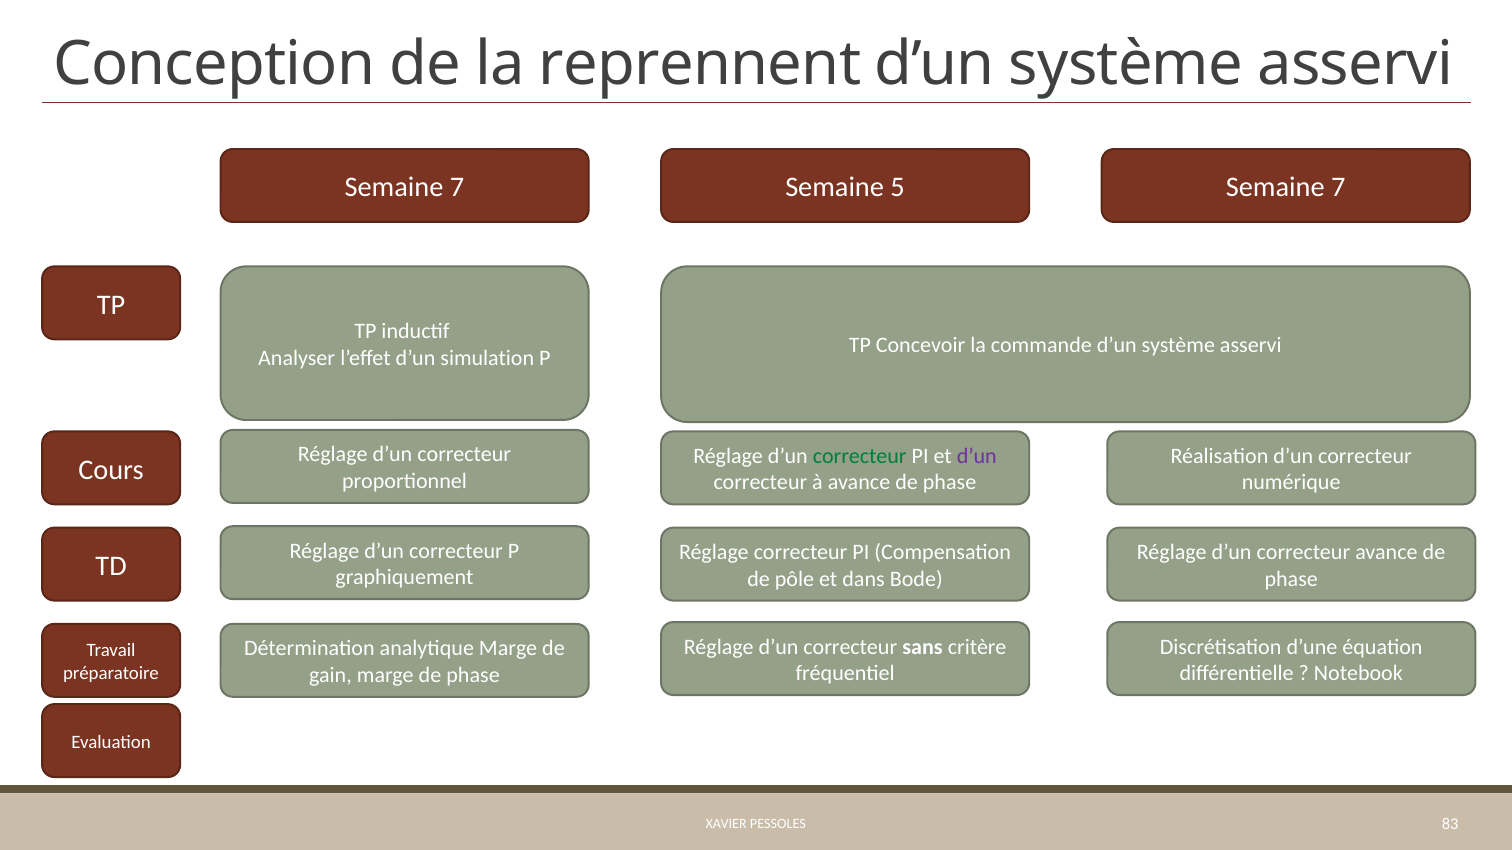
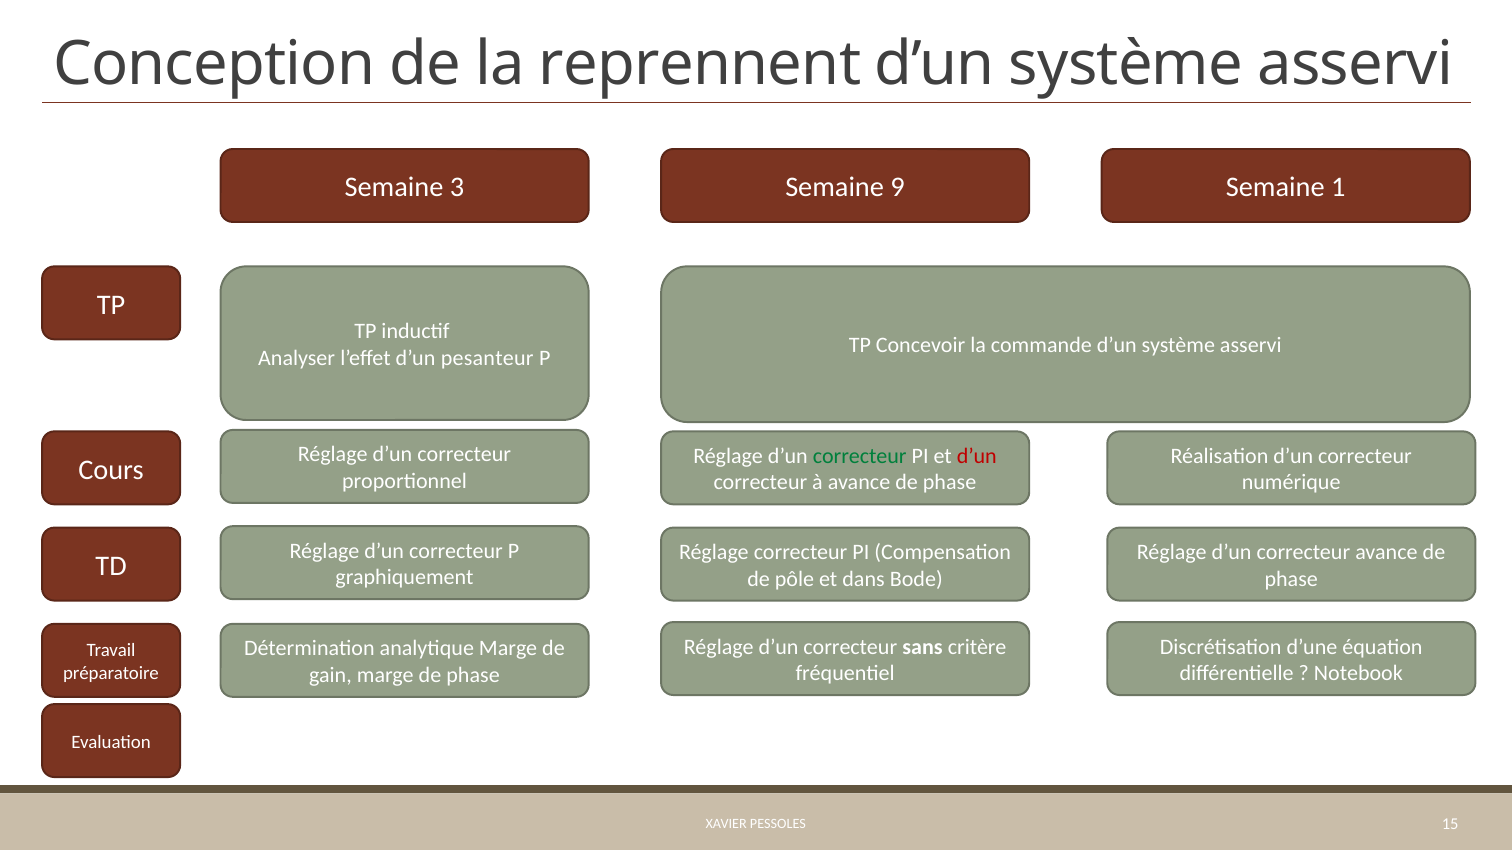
7: 7 -> 3 (457, 188)
5: 5 -> 9 (898, 188)
7: 7 -> 1 (1338, 188)
simulation: simulation -> pesanteur (487, 358)
d’un colour: purple -> red (977, 456)
83: 83 -> 15 (1450, 825)
